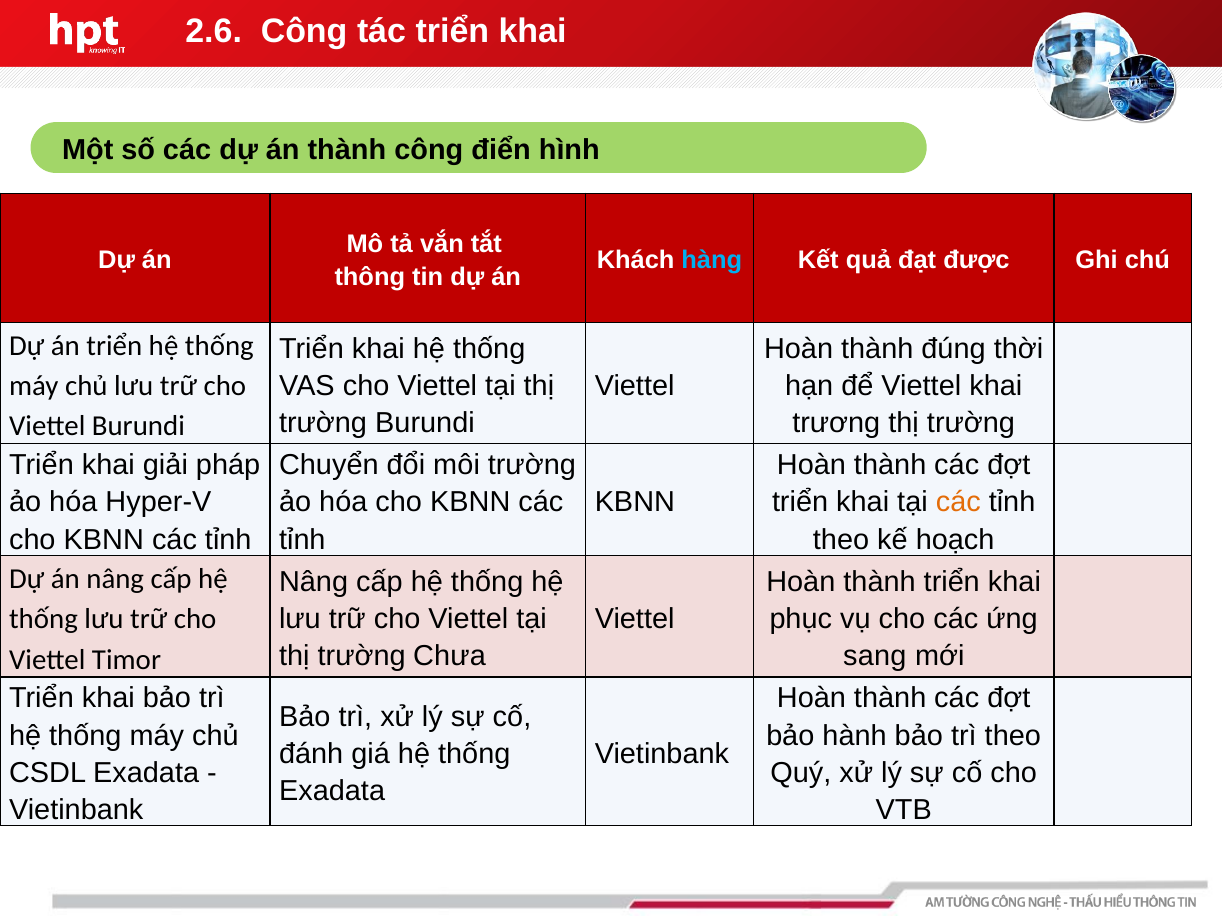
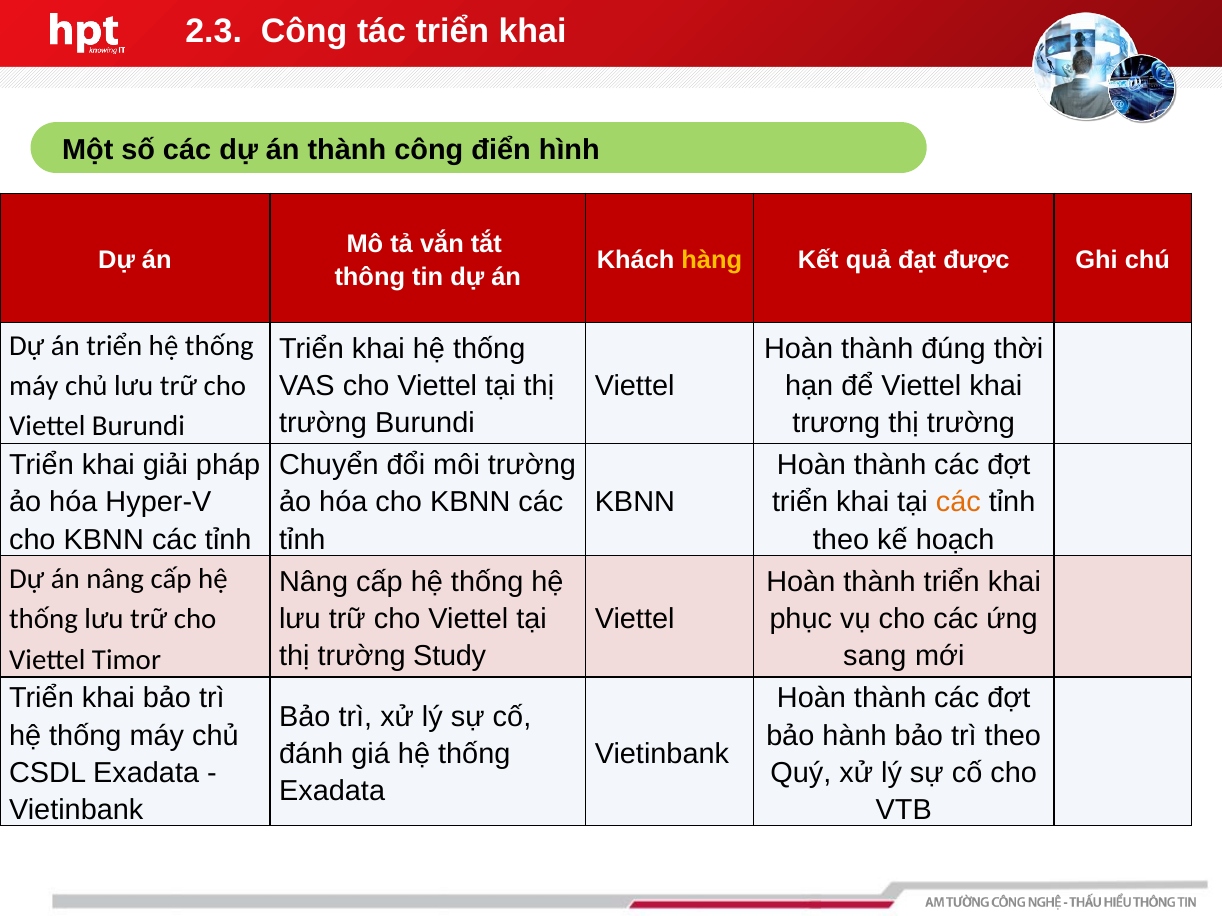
2.6: 2.6 -> 2.3 (214, 32)
hàng colour: light blue -> yellow (712, 261)
Chưa: Chưa -> Study (450, 657)
